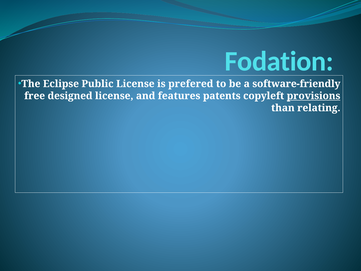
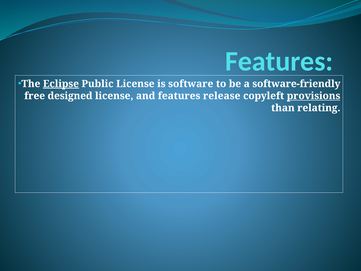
Fodation: Fodation -> Features (279, 61)
Eclipse underline: none -> present (61, 84)
prefered: prefered -> software (191, 84)
patents: patents -> release (222, 96)
